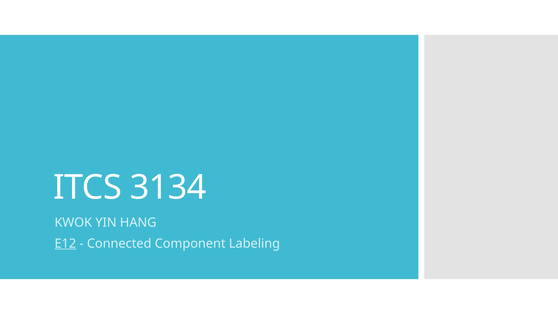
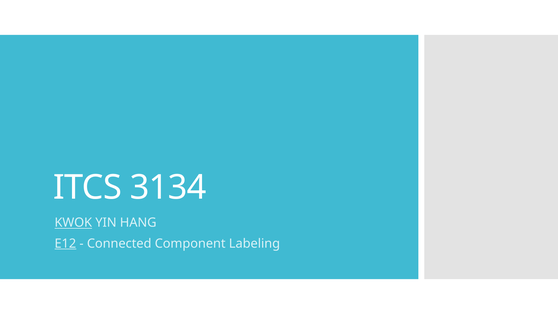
KWOK underline: none -> present (73, 223)
